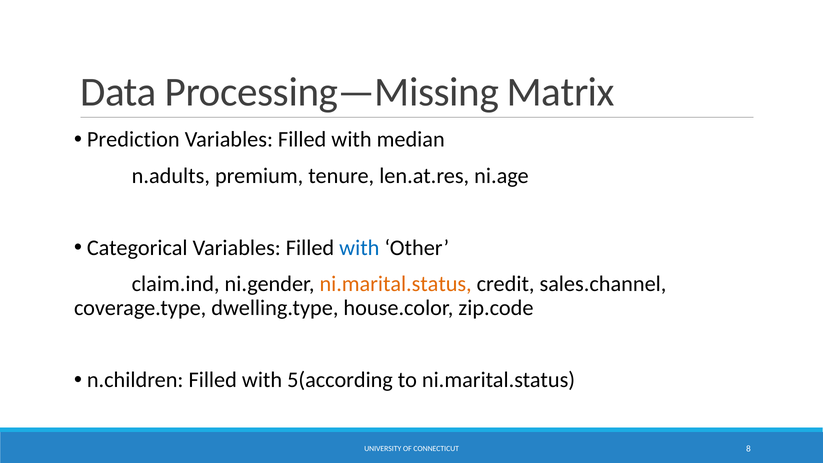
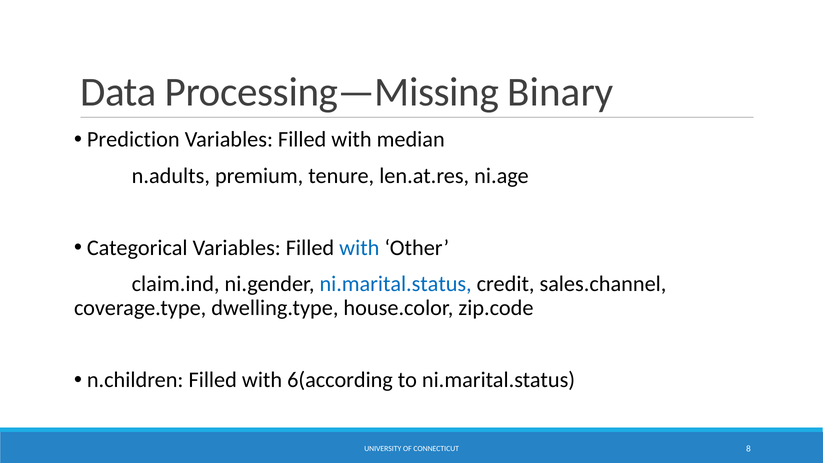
Matrix: Matrix -> Binary (560, 92)
ni.marital.status colour: orange -> blue (396, 284)
5(according: 5(according -> 6(according (340, 380)
